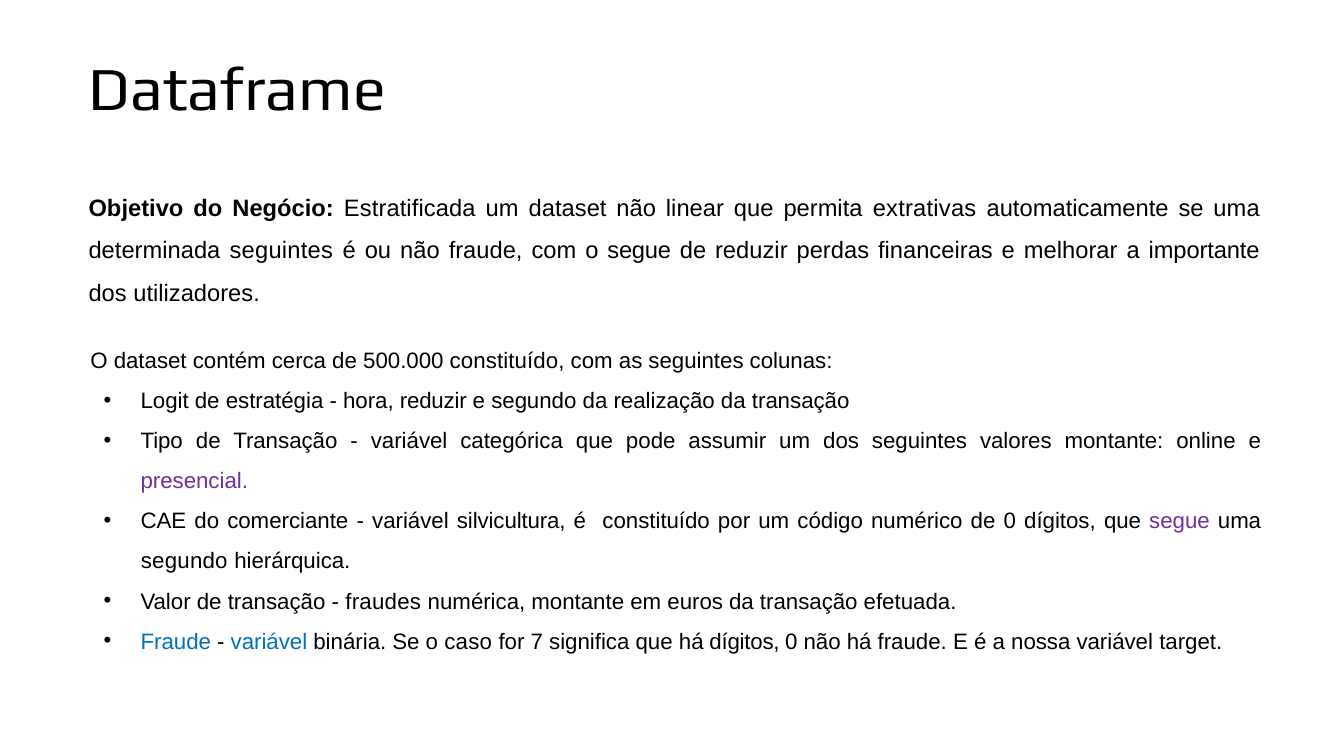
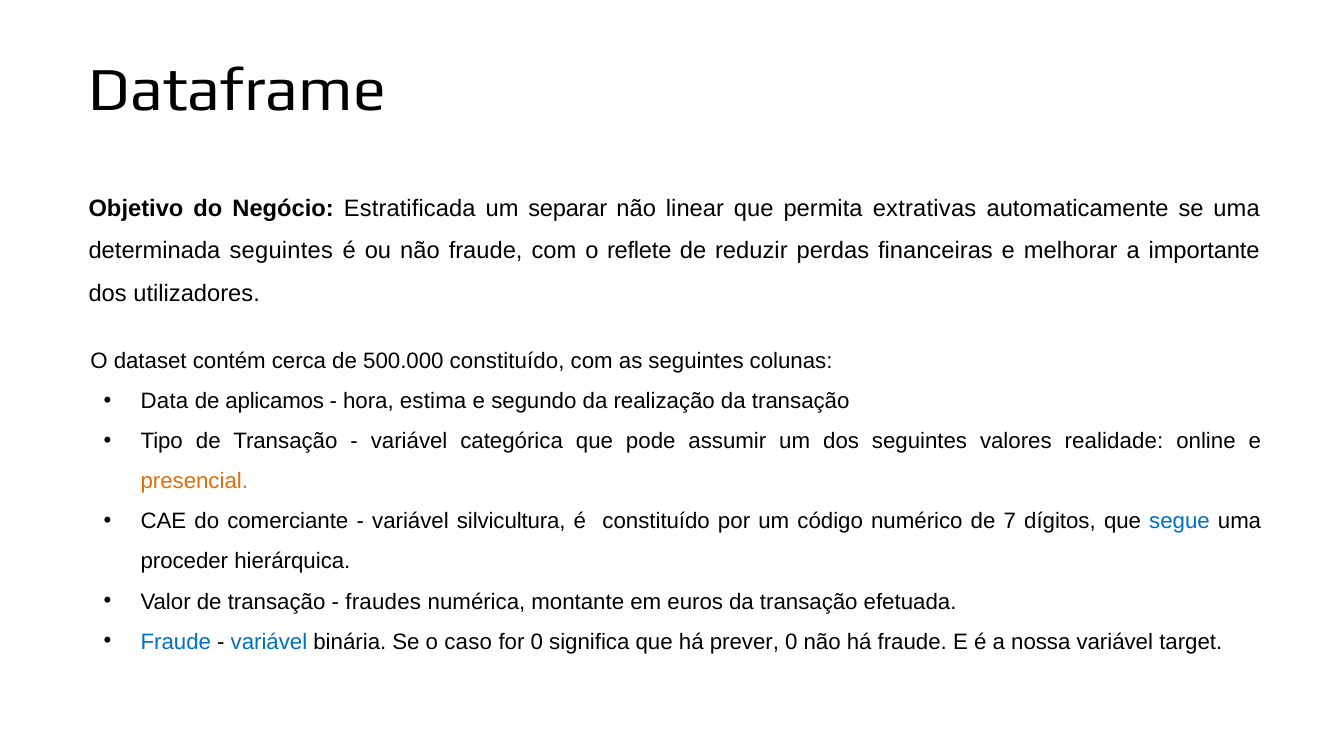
um dataset: dataset -> separar (568, 208)
o segue: segue -> reflete (639, 251)
Logit: Logit -> Data (165, 401)
estratégia: estratégia -> aplicamos (275, 401)
hora reduzir: reduzir -> estima (433, 401)
valores montante: montante -> realidade (1114, 441)
presencial colour: purple -> orange (194, 481)
de 0: 0 -> 7 (1010, 521)
segue colour: purple -> blue (1179, 521)
segundo: segundo -> proceder (184, 561)
for 7: 7 -> 0 (537, 642)
há dígitos: dígitos -> prever (744, 642)
